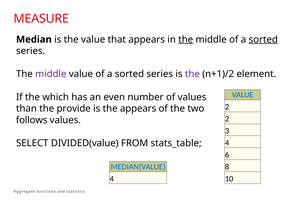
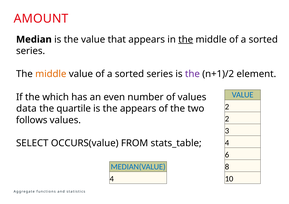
MEASURE: MEASURE -> AMOUNT (41, 19)
sorted underline: present -> none (263, 40)
middle colour: purple -> orange (51, 74)
than: than -> data (26, 109)
provide: provide -> quartile (74, 109)
DIVIDED(value: DIVIDED(value -> OCCURS(value (85, 143)
